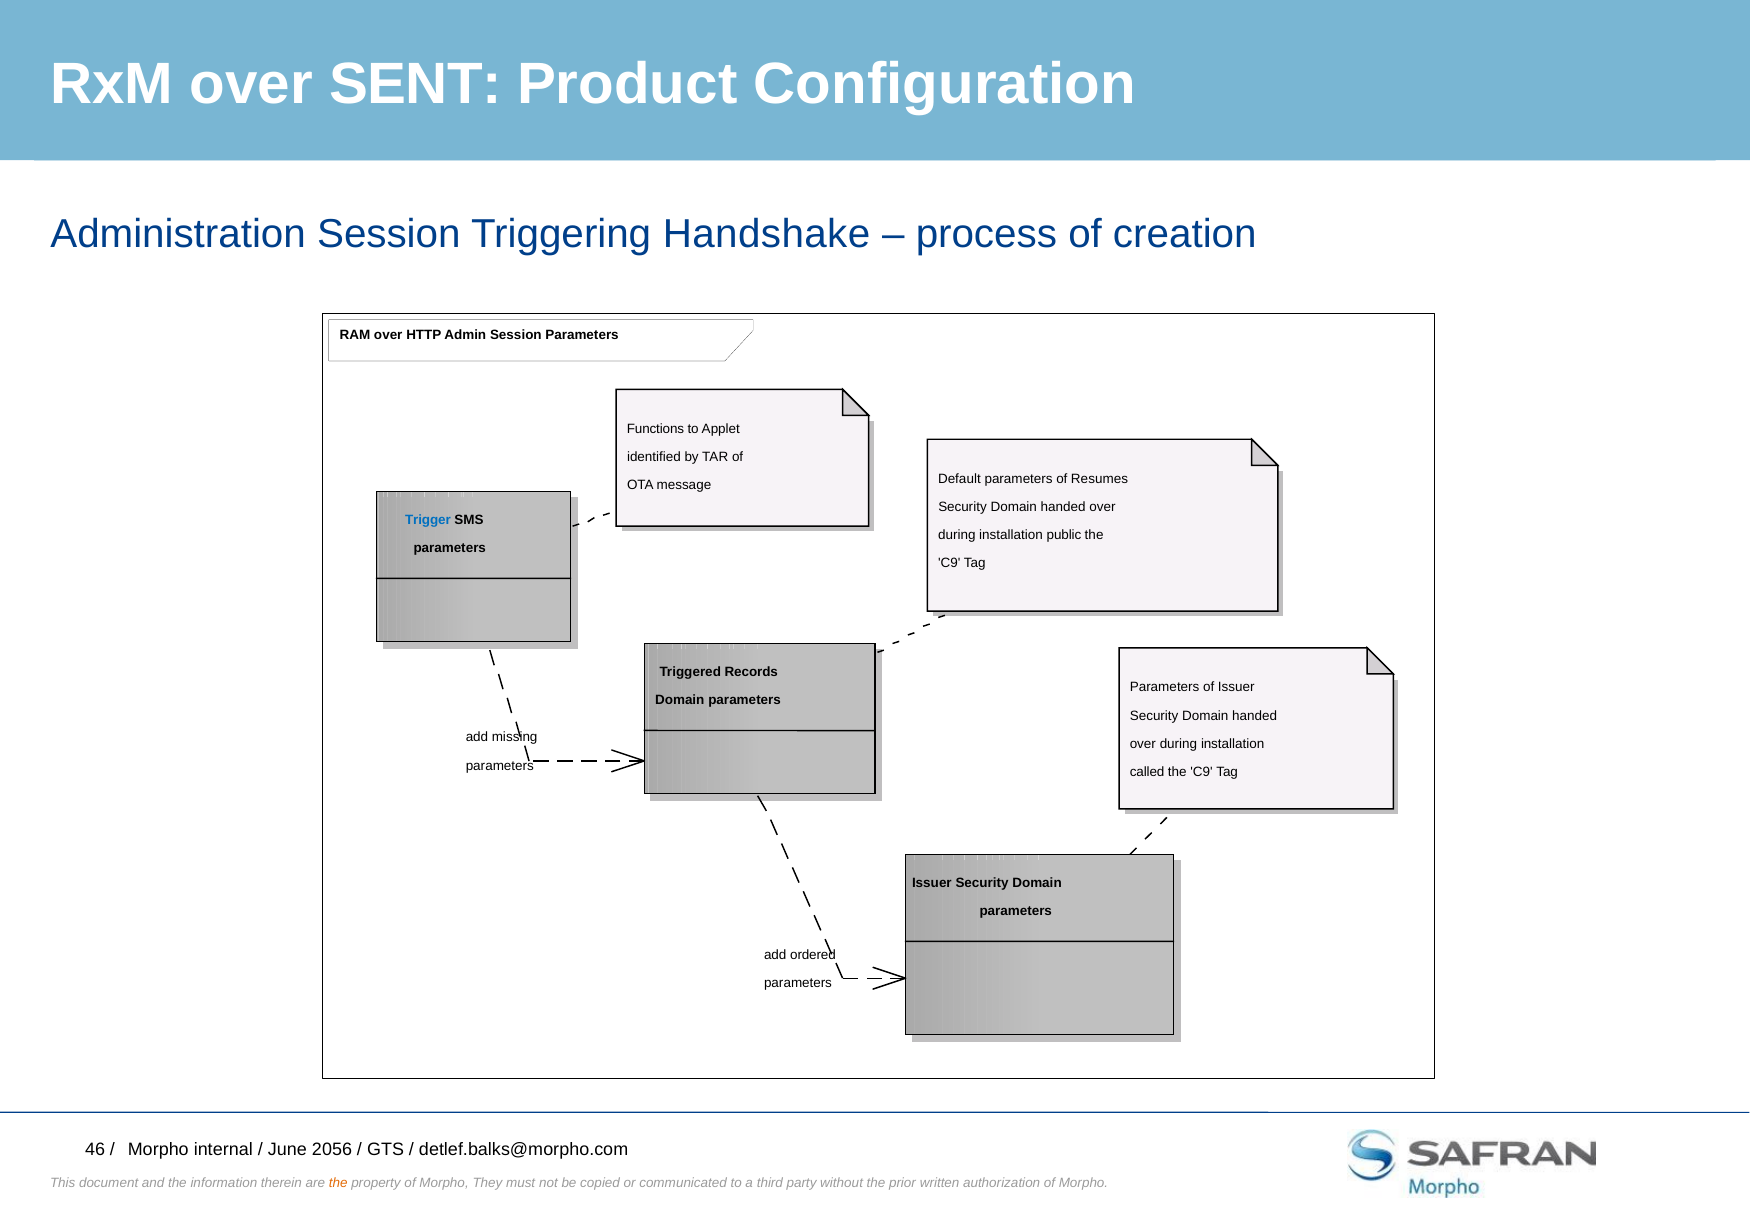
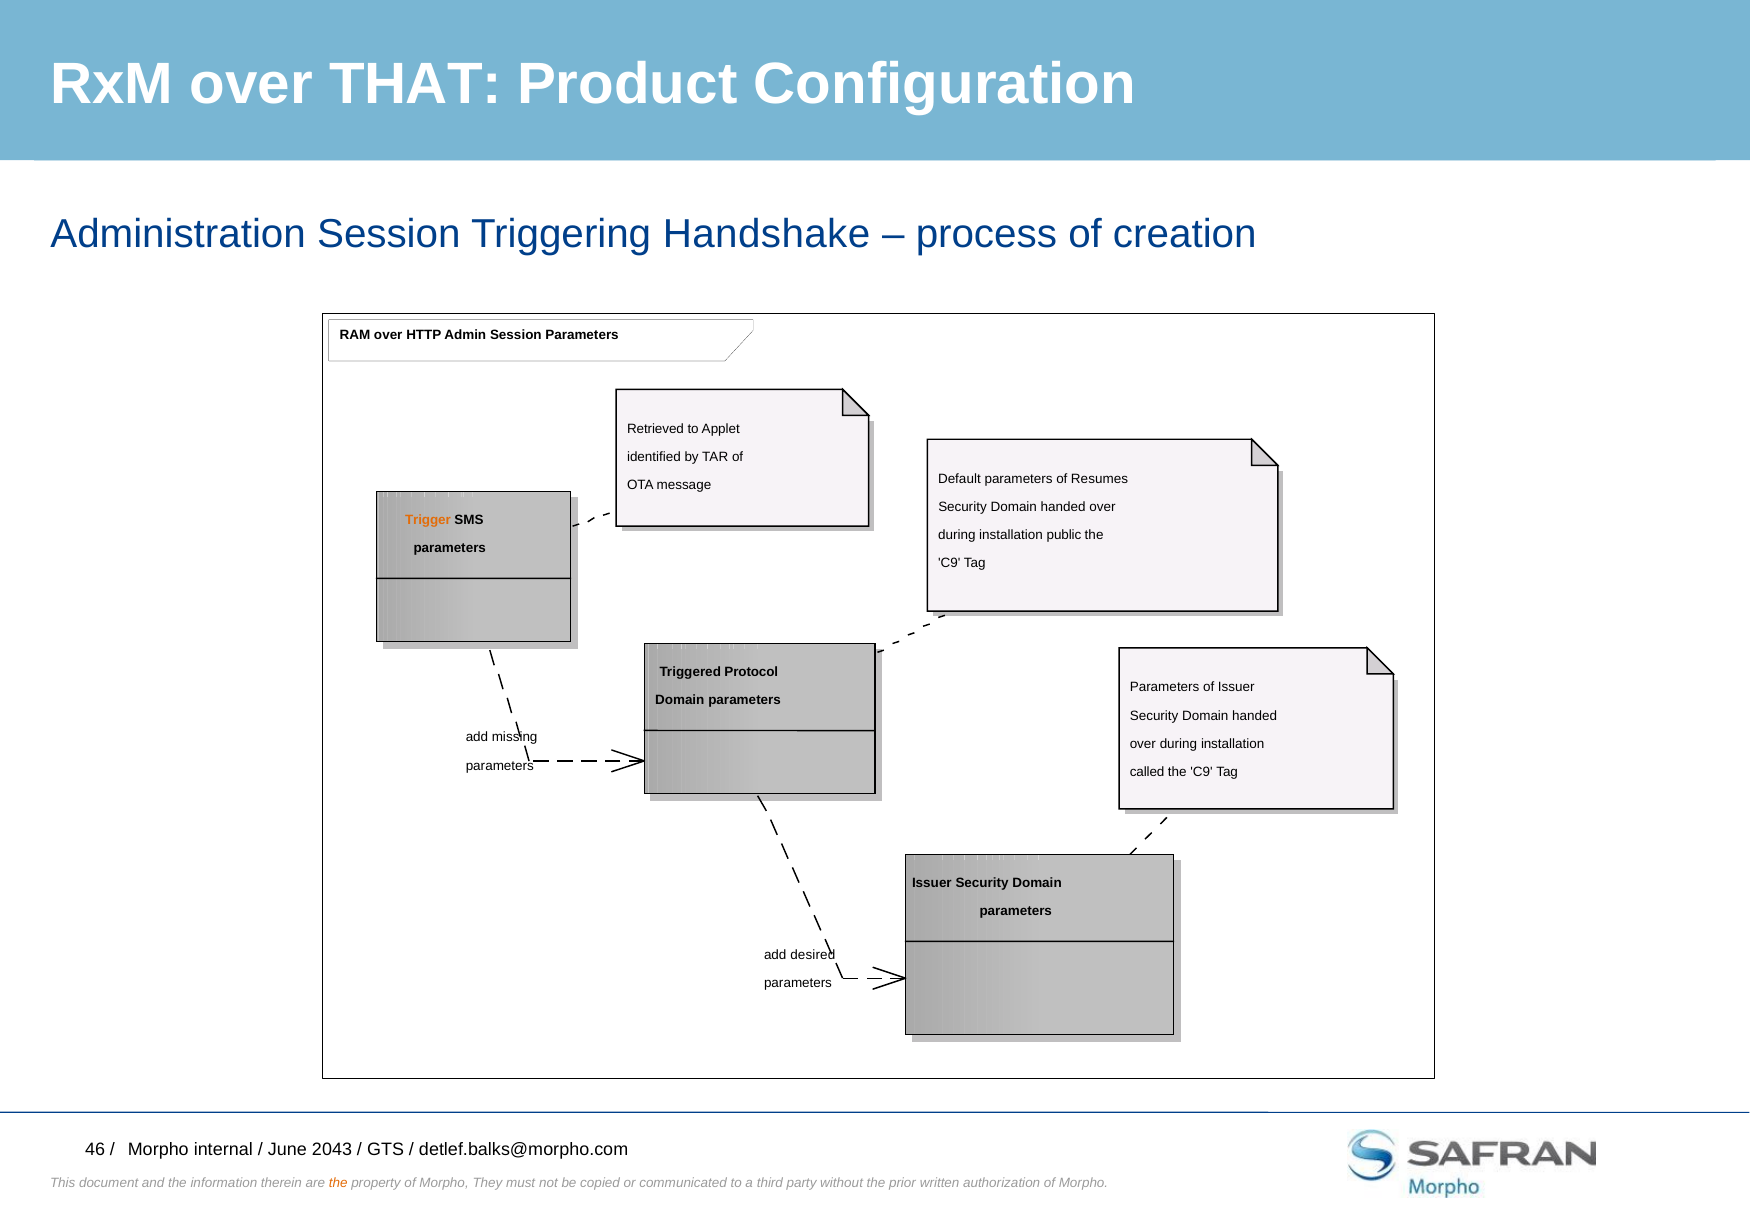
SENT: SENT -> THAT (415, 84)
Functions: Functions -> Retrieved (655, 429)
Trigger colour: blue -> orange (428, 520)
Records: Records -> Protocol (751, 672)
ordered: ordered -> desired (813, 955)
2056: 2056 -> 2043 (332, 1150)
